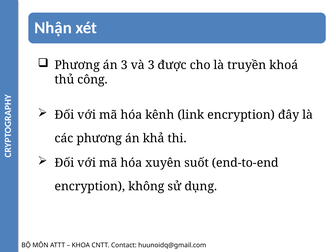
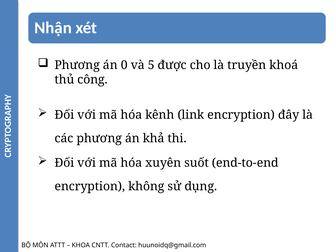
án 3: 3 -> 0 (124, 65)
và 3: 3 -> 5 (151, 65)
